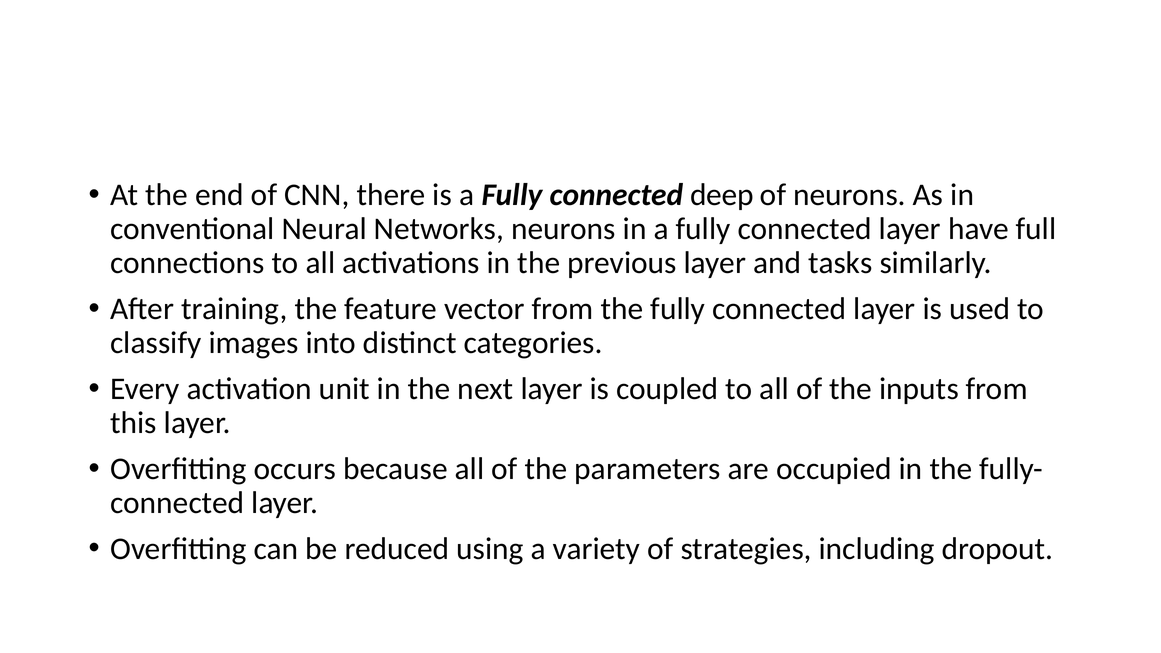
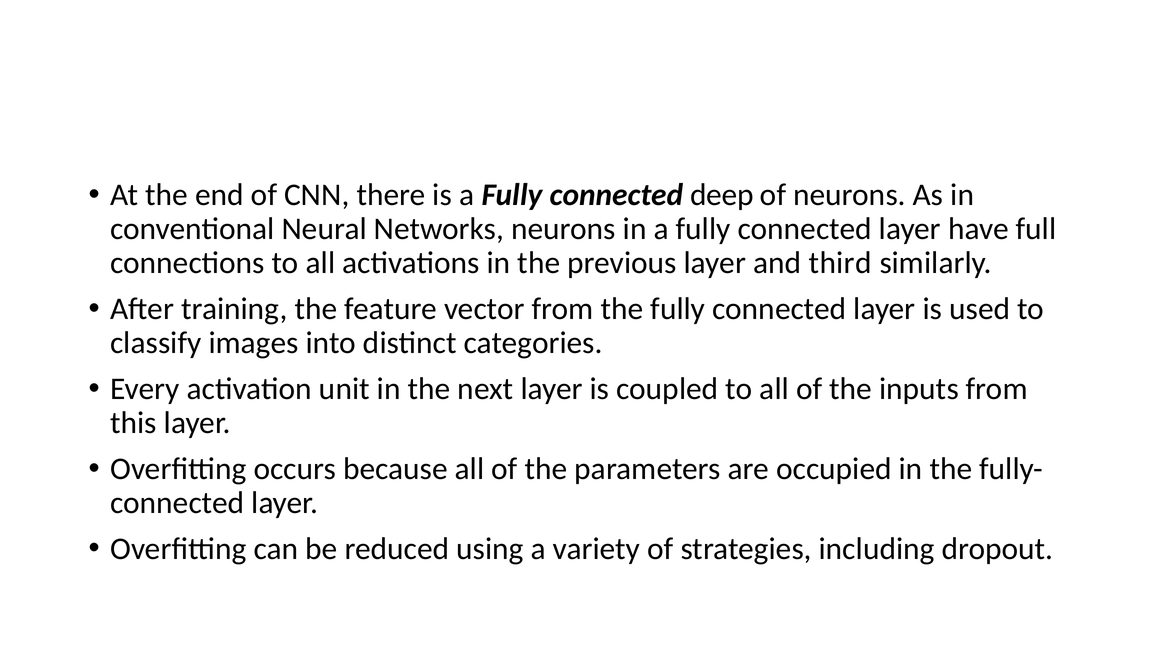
tasks: tasks -> third (840, 263)
